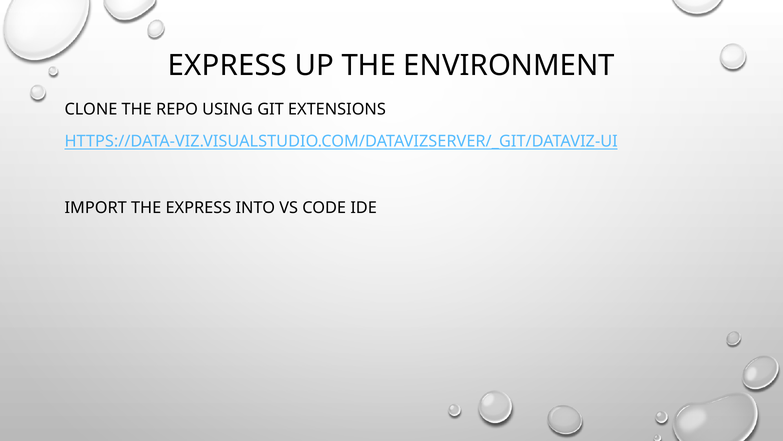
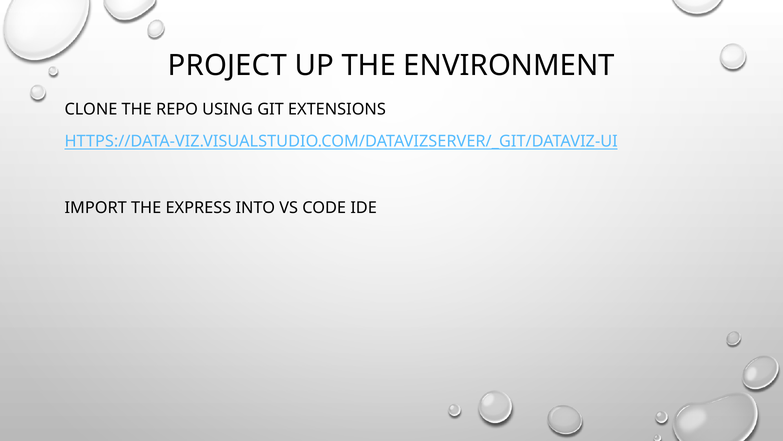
EXPRESS: EXPRESS -> PROJECT (227, 65)
